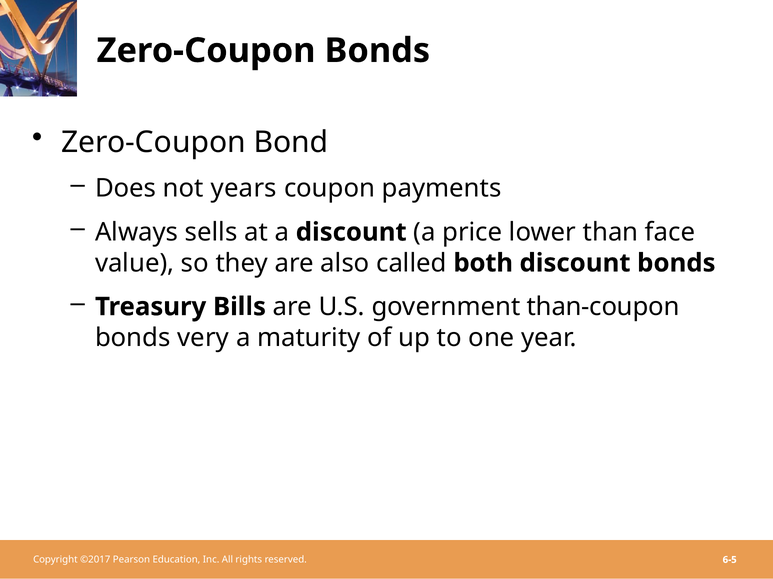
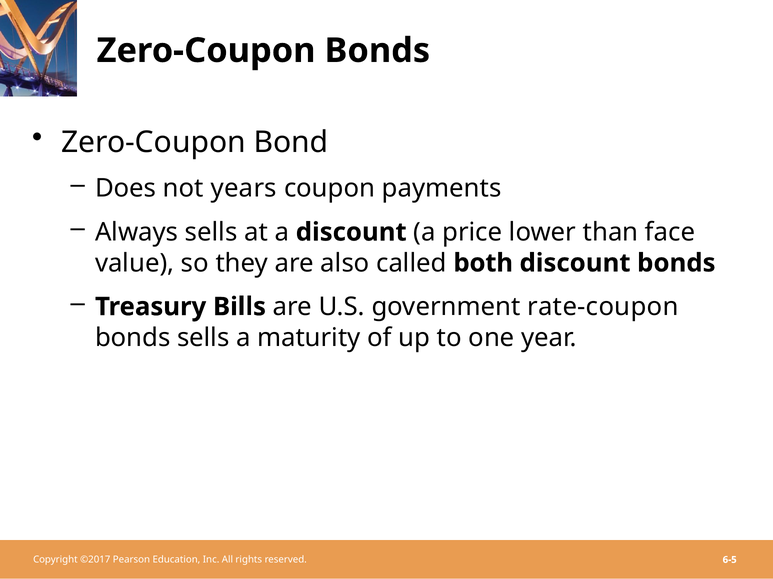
than-coupon: than-coupon -> rate-coupon (603, 307)
bonds very: very -> sells (203, 338)
